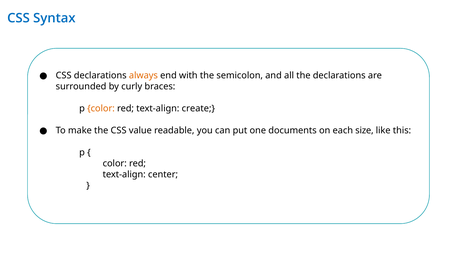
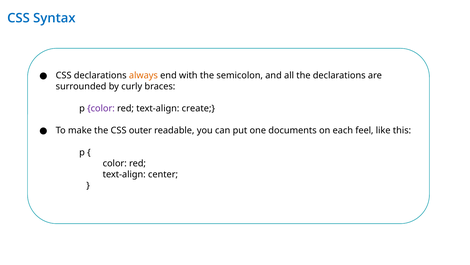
color colour: orange -> purple (101, 108)
value: value -> outer (140, 130)
size: size -> feel (364, 130)
